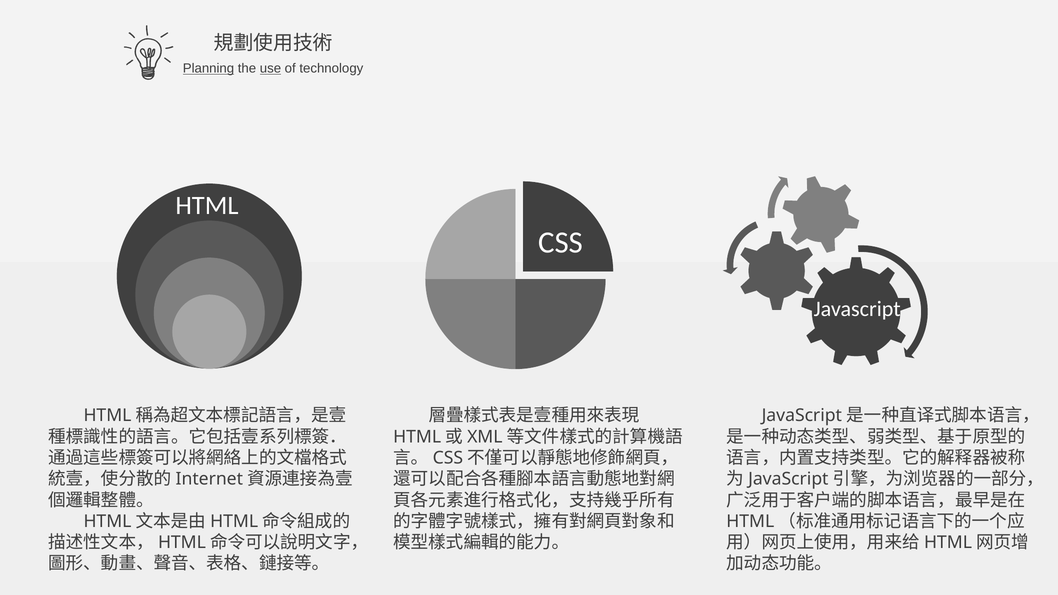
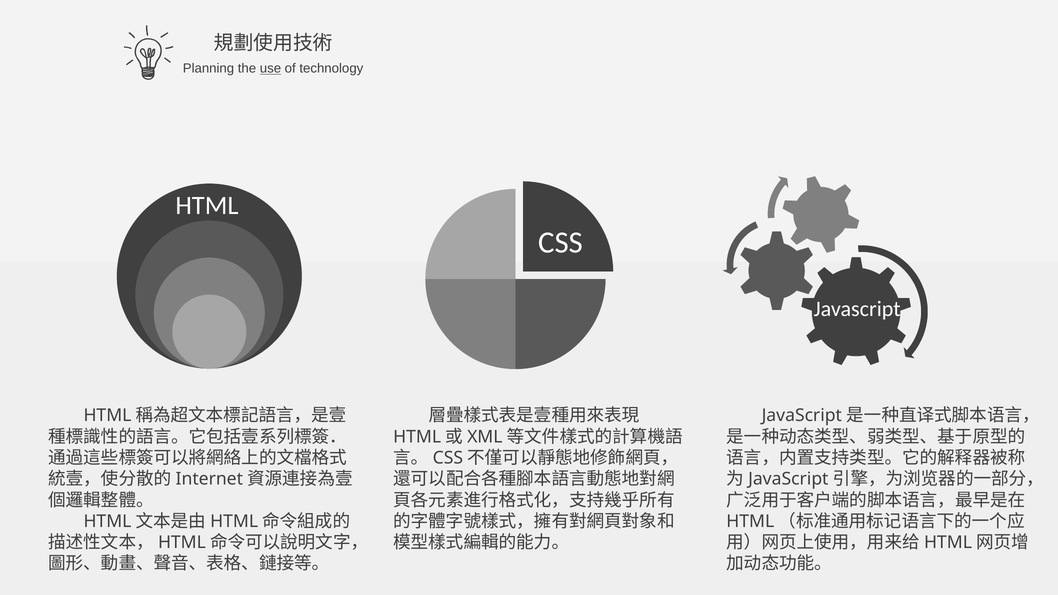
Planning underline: present -> none (209, 68)
